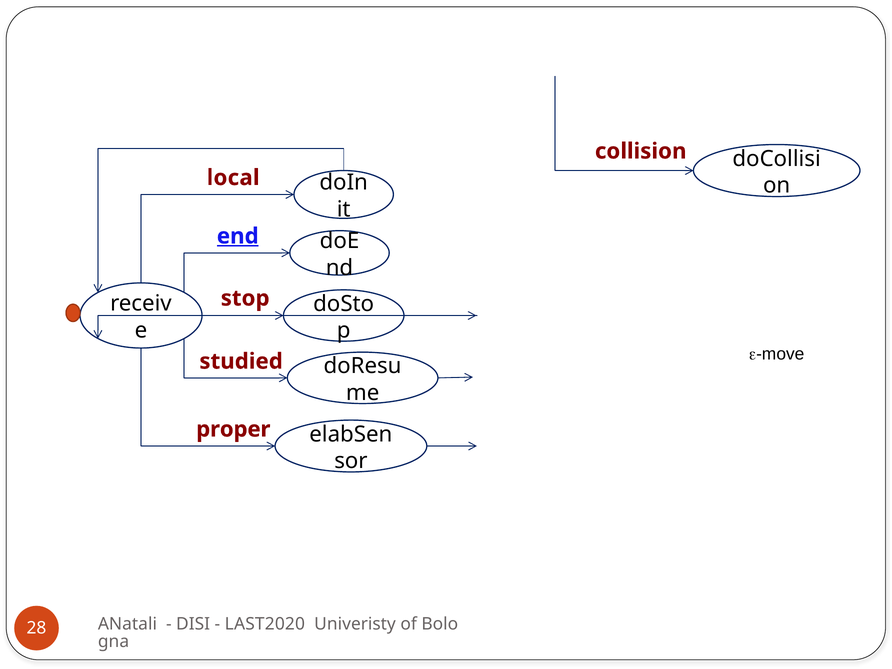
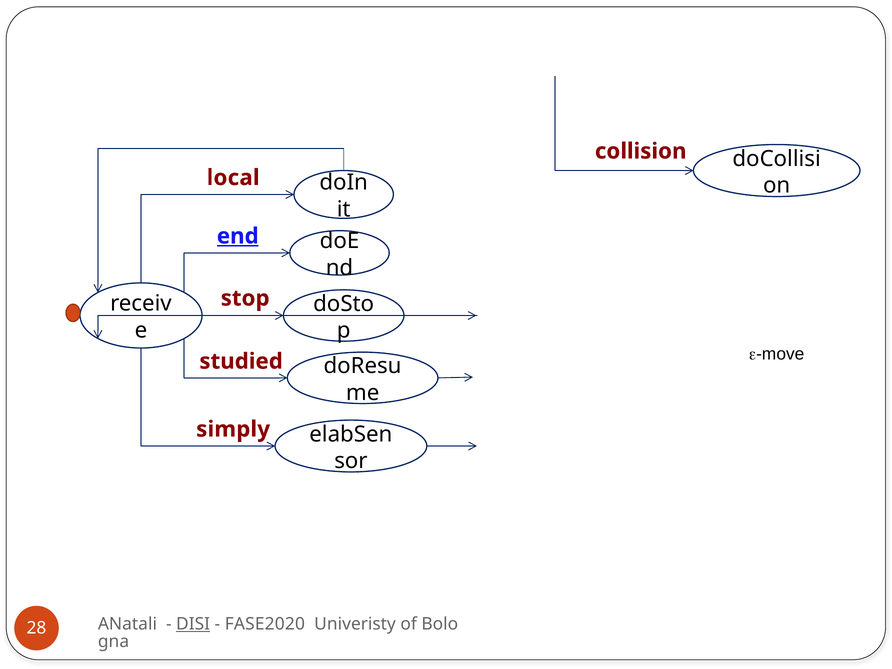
proper: proper -> simply (233, 429)
DISI underline: none -> present (193, 624)
LAST2020: LAST2020 -> FASE2020 (265, 624)
